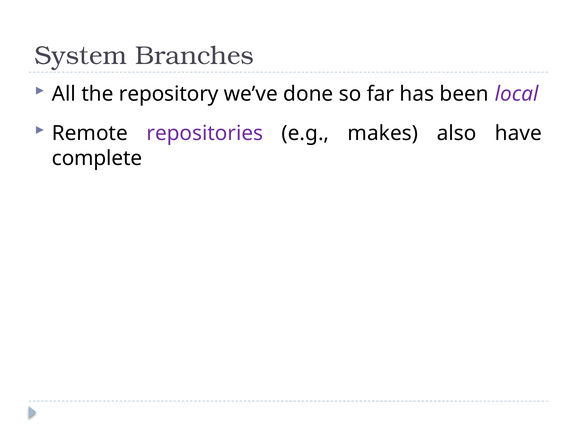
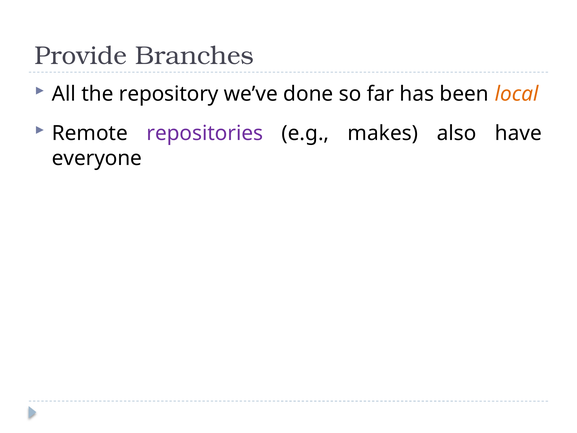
System: System -> Provide (81, 56)
local colour: purple -> orange (517, 94)
complete: complete -> everyone (97, 158)
